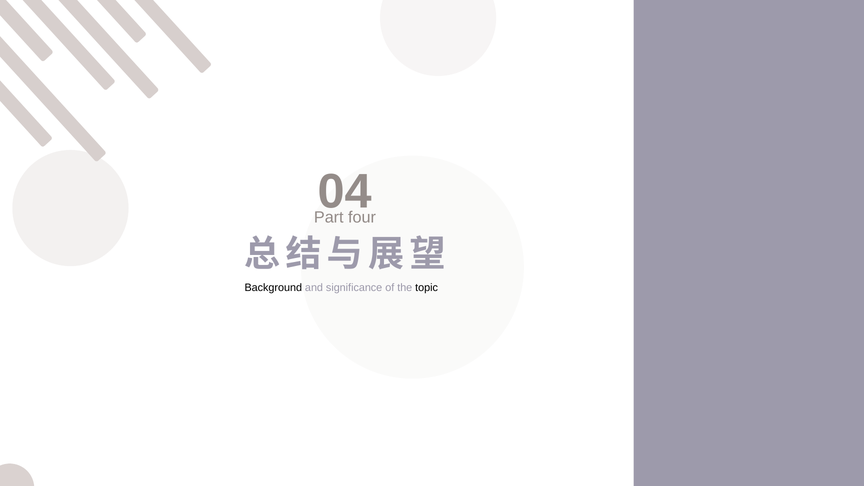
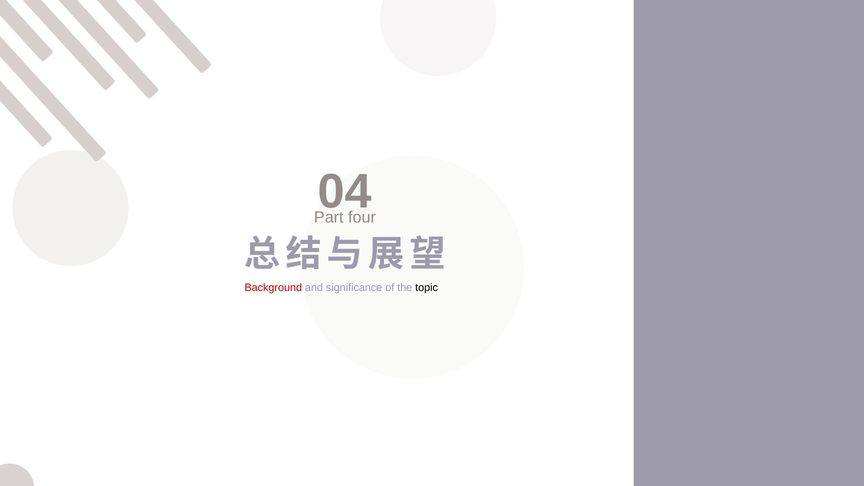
Background colour: black -> red (273, 288)
